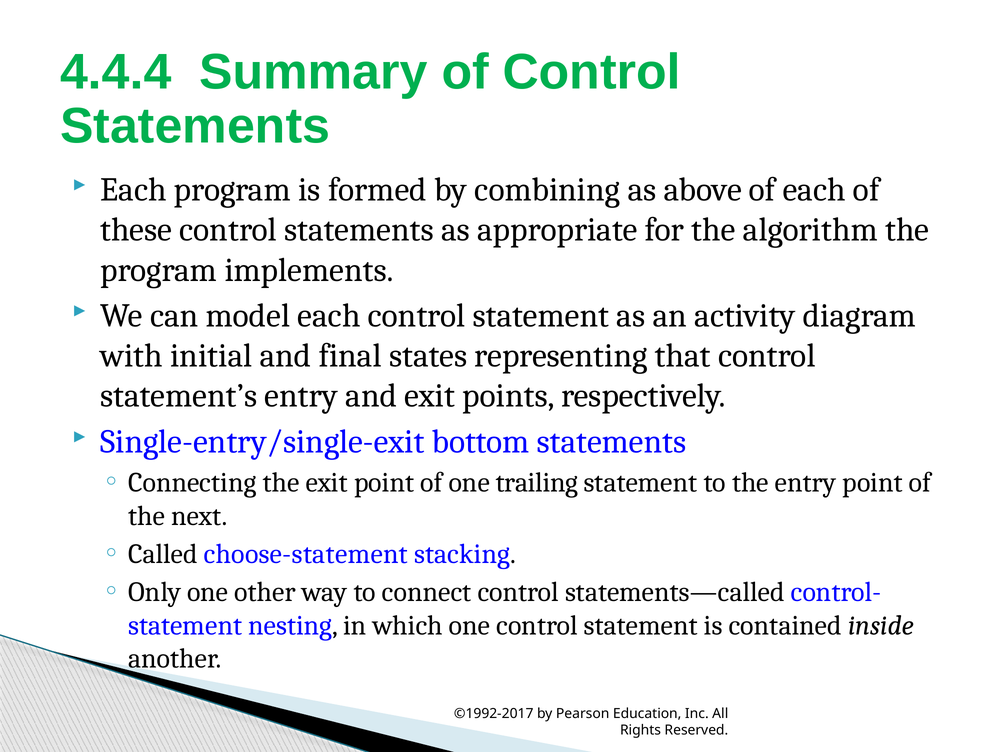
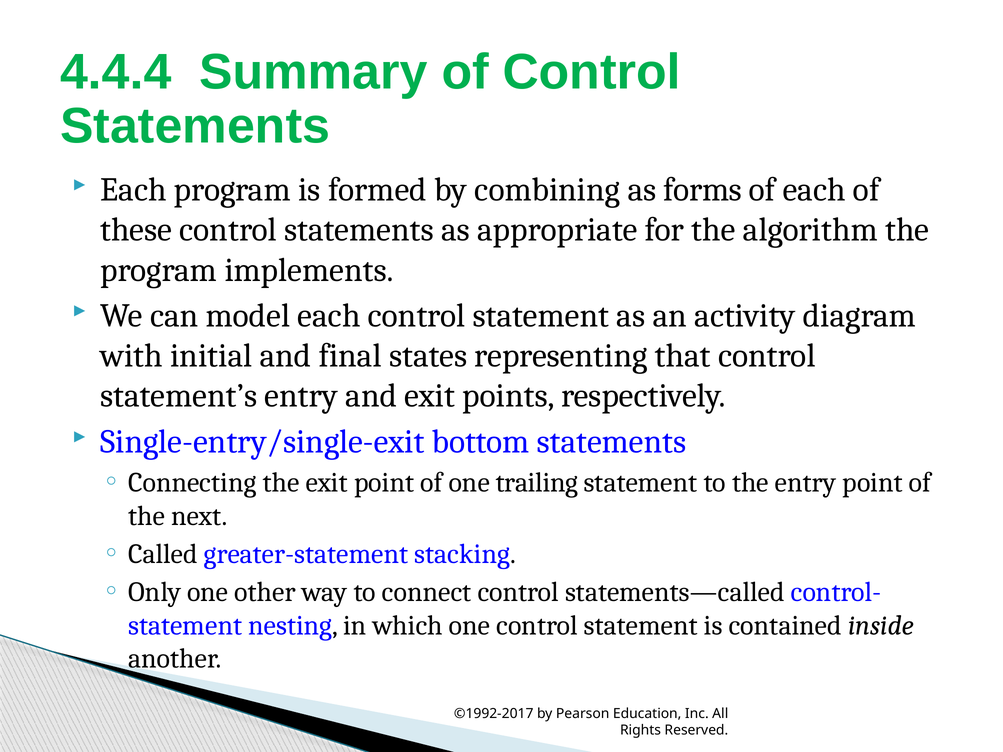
above: above -> forms (703, 190)
choose-statement: choose-statement -> greater-statement (306, 554)
